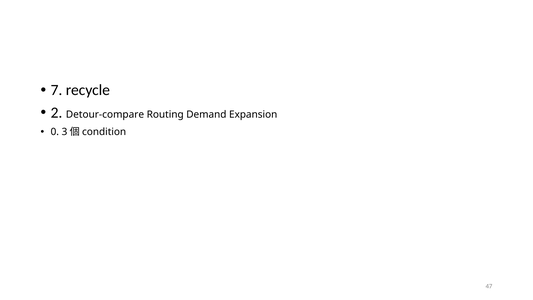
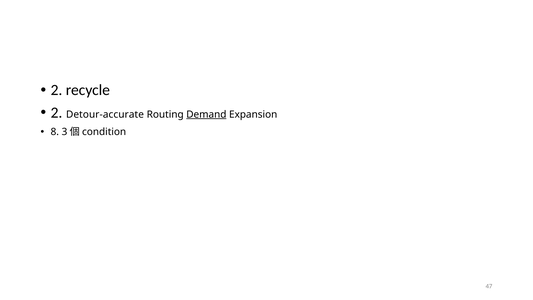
7: 7 -> 2 (57, 90)
Detour-compare: Detour-compare -> Detour-accurate (105, 114)
Demand underline: none -> present (206, 114)
0: 0 -> 8 (55, 132)
